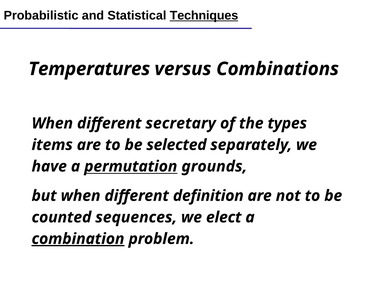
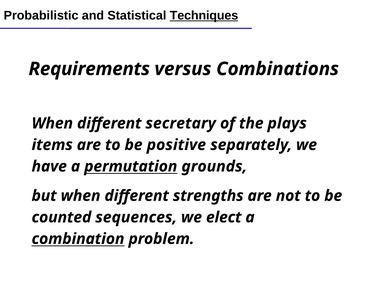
Temperatures: Temperatures -> Requirements (89, 69)
types: types -> plays (287, 123)
selected: selected -> positive (176, 145)
definition: definition -> strengths (208, 195)
combination underline: present -> none (78, 238)
